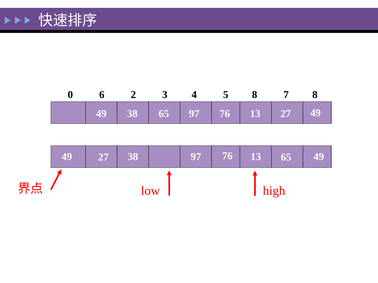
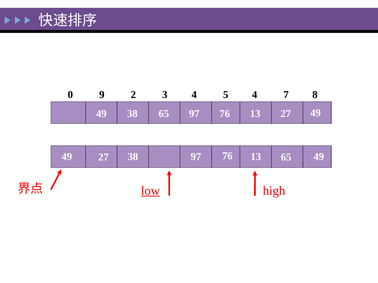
6: 6 -> 9 (102, 95)
5 8: 8 -> 4 (255, 95)
low underline: none -> present (150, 191)
